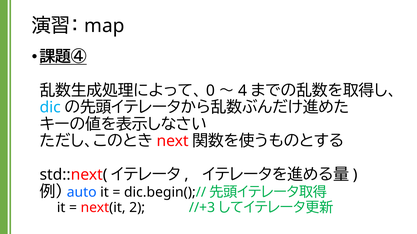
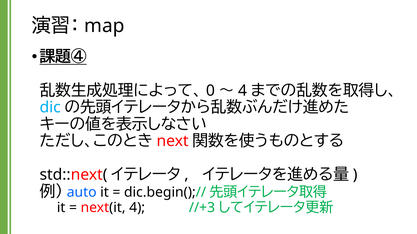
next(it 2: 2 -> 4 (137, 208)
